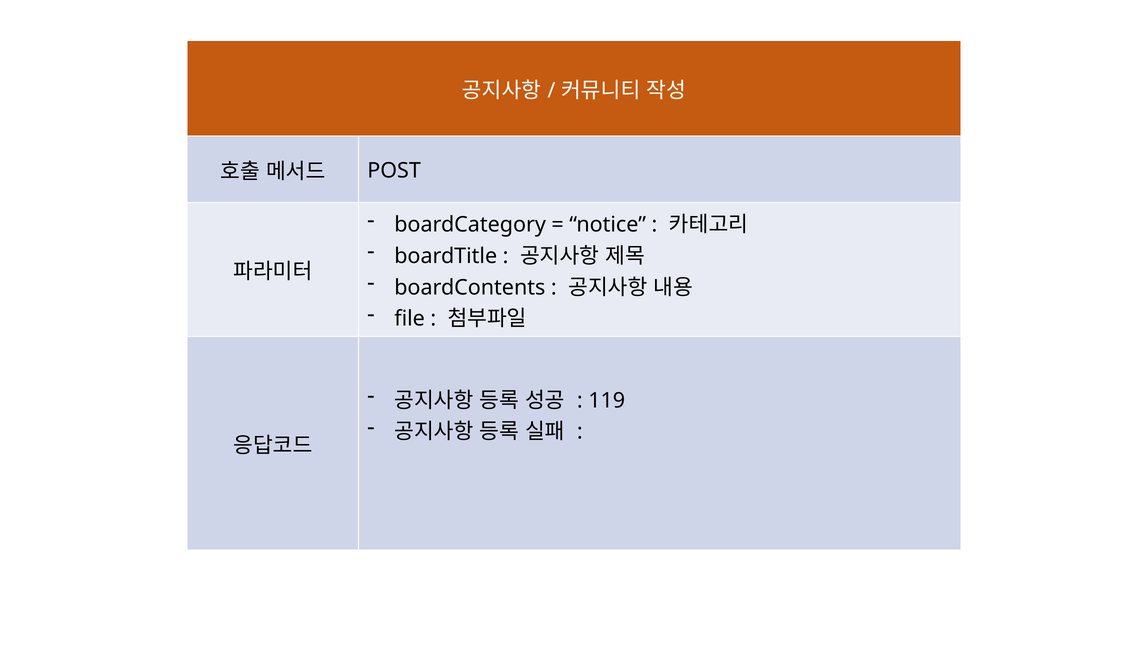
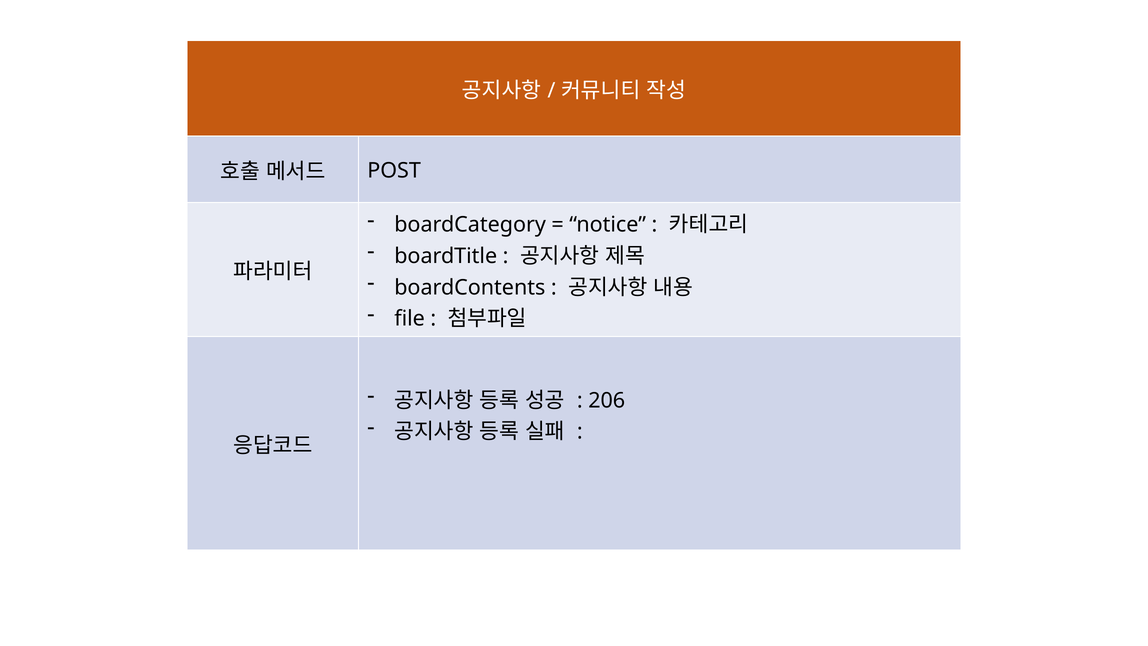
119: 119 -> 206 (607, 400)
